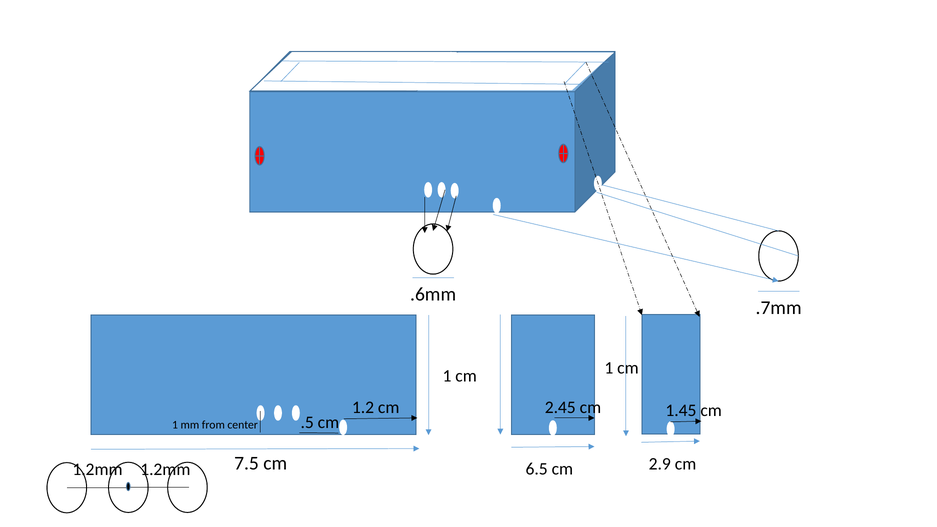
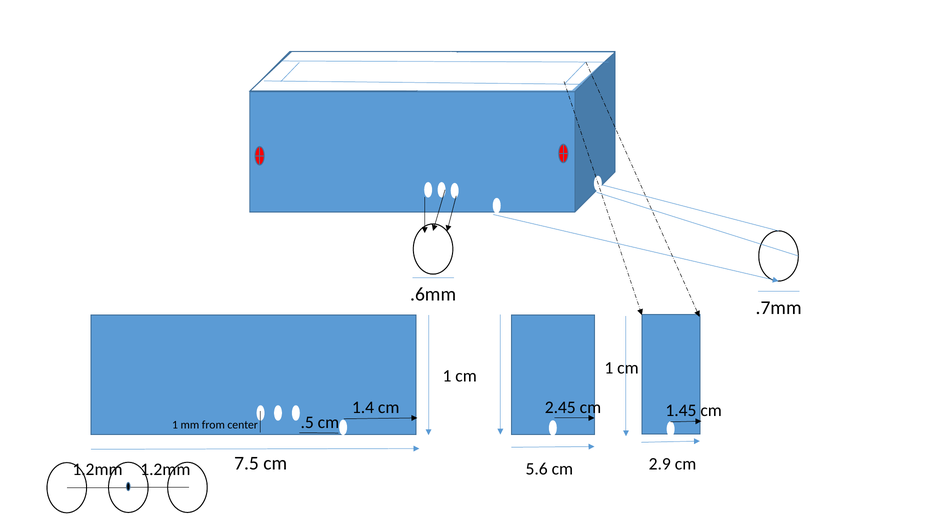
1.2: 1.2 -> 1.4 (363, 407)
6.5: 6.5 -> 5.6 (537, 469)
